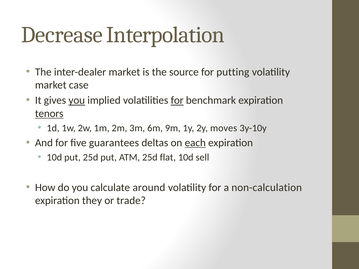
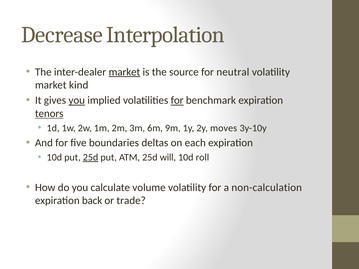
market underline: none -> present (124, 72)
putting: putting -> neutral (233, 72)
case: case -> kind (79, 85)
guarantees: guarantees -> boundaries (114, 143)
each underline: present -> none (195, 143)
25d underline: none -> present (91, 157)
flat: flat -> will (168, 157)
sell: sell -> roll (202, 157)
around: around -> volume (149, 188)
they: they -> back (92, 201)
